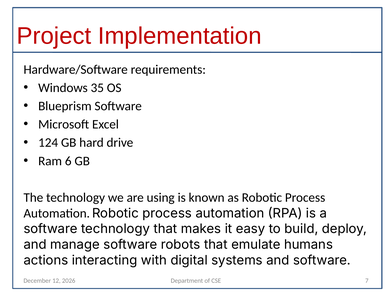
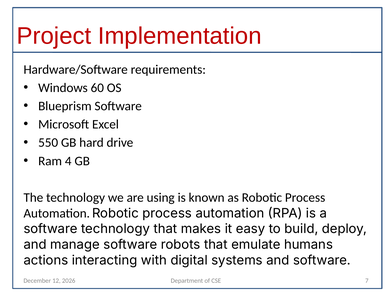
35: 35 -> 60 (97, 88)
124: 124 -> 550 (48, 143)
6: 6 -> 4 (68, 161)
